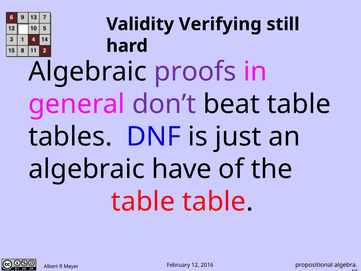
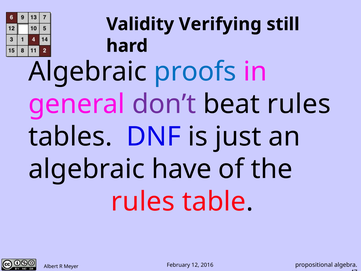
proofs colour: purple -> blue (195, 72)
beat table: table -> rules (299, 104)
table: table -> rules (143, 202)
